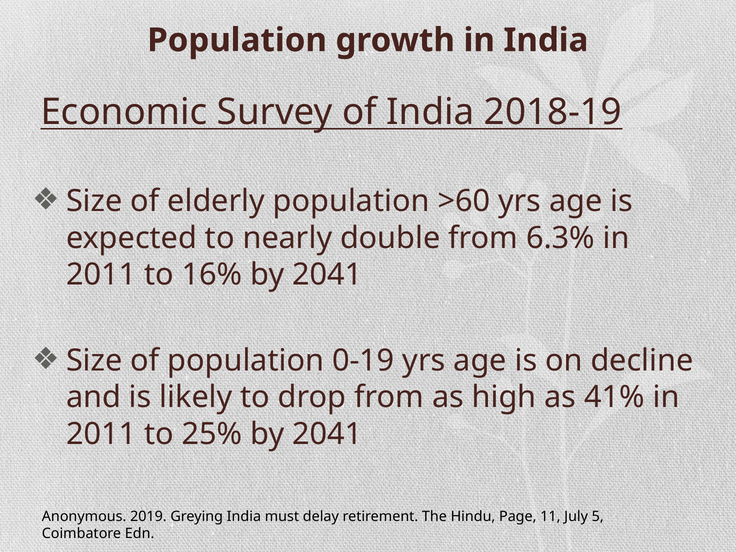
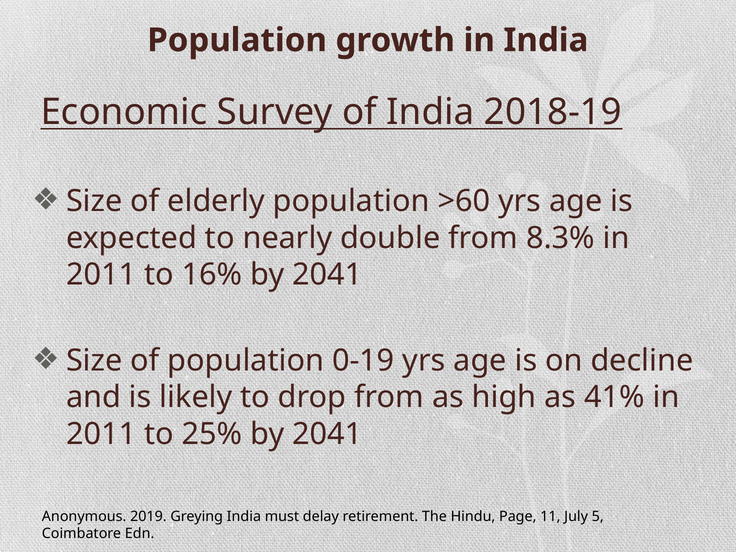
6.3%: 6.3% -> 8.3% (560, 238)
